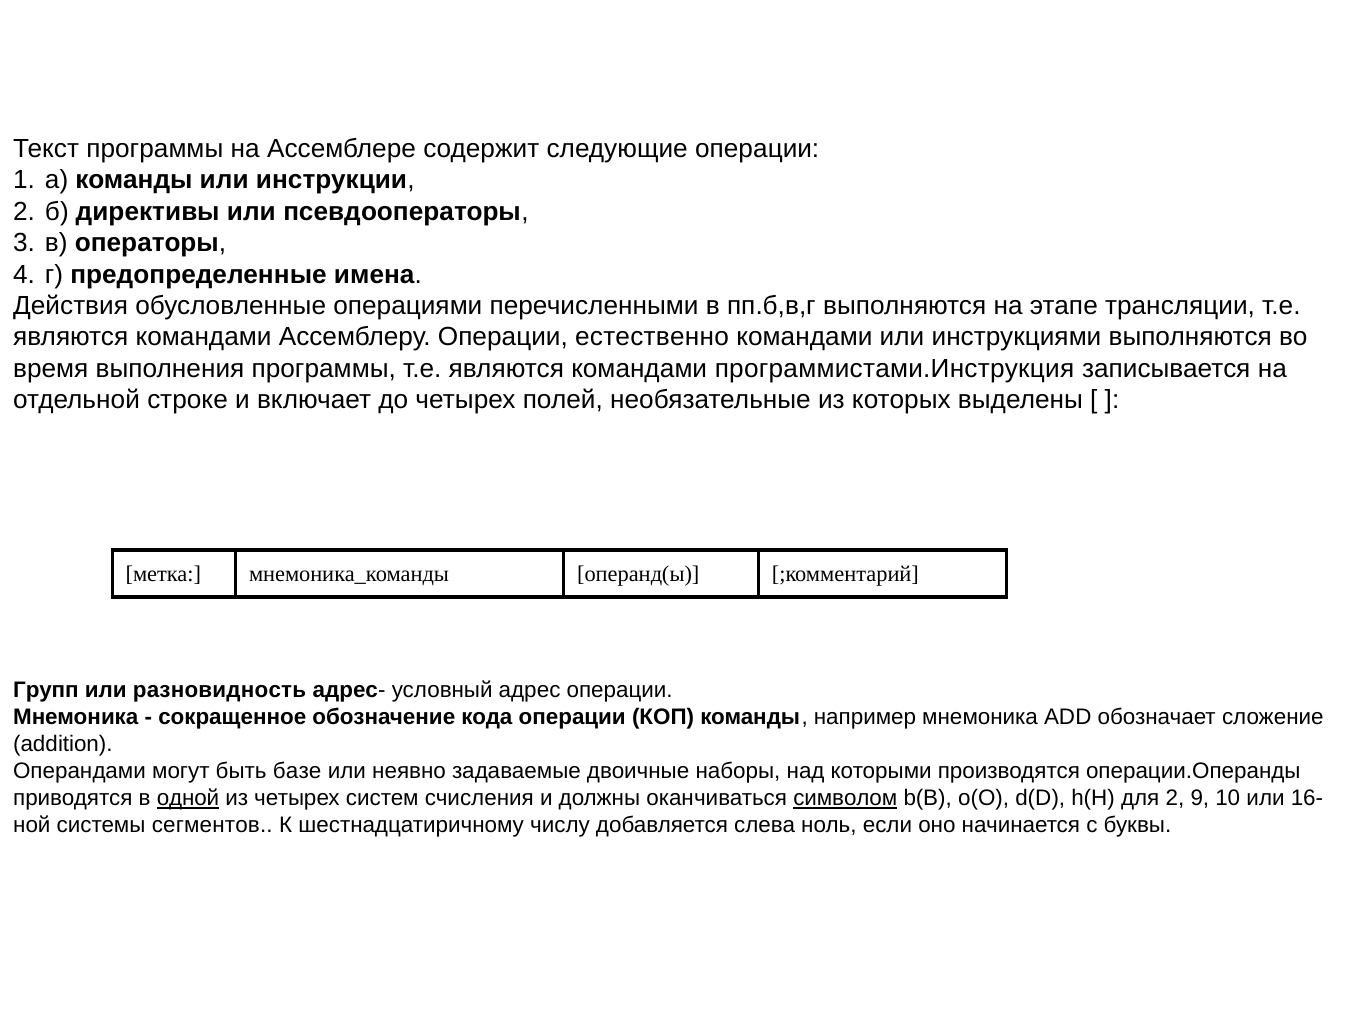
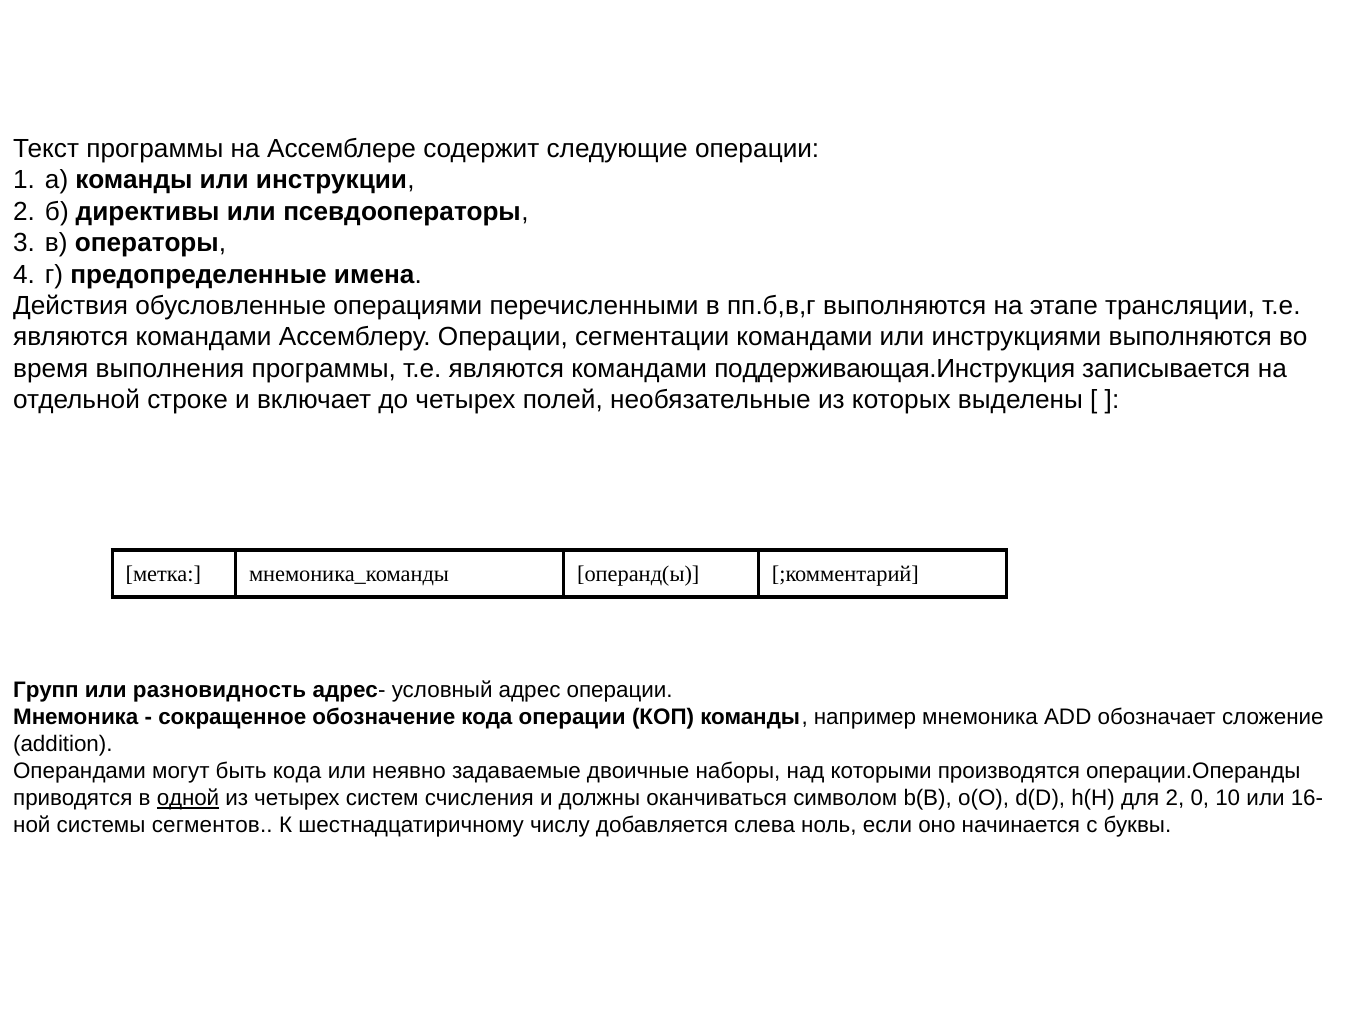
естественно: естественно -> сегментации (652, 337)
программистами.Инструкция: программистами.Инструкция -> поддерживающая.Инструкция (895, 369)
быть базе: базе -> кода (297, 771)
символом underline: present -> none (845, 798)
9: 9 -> 0 (1200, 798)
